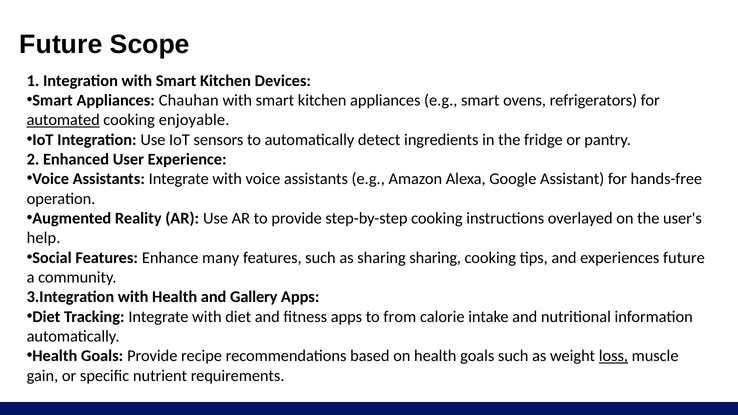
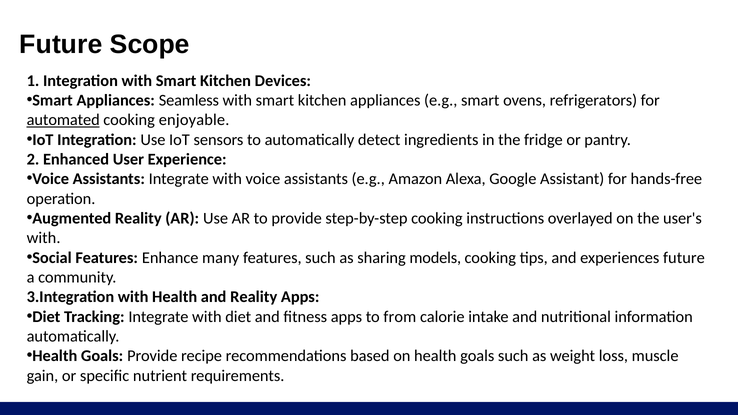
Chauhan: Chauhan -> Seamless (189, 100)
help: help -> with (44, 238)
sharing sharing: sharing -> models (435, 258)
and Gallery: Gallery -> Reality (254, 297)
loss underline: present -> none (613, 356)
